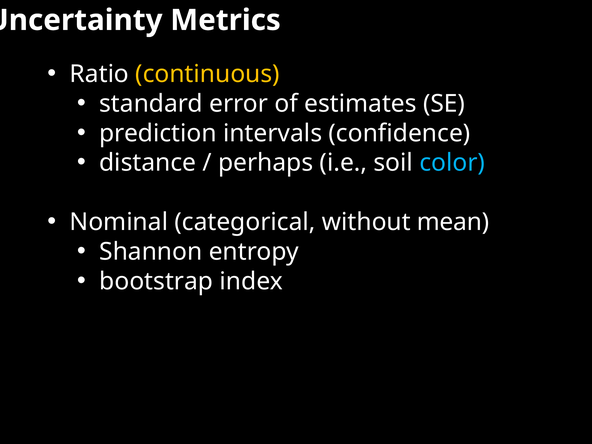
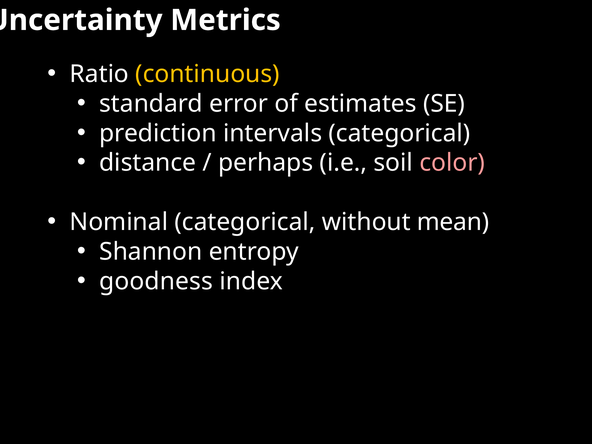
intervals confidence: confidence -> categorical (399, 133)
color colour: light blue -> pink (452, 163)
bootstrap: bootstrap -> goodness (156, 281)
